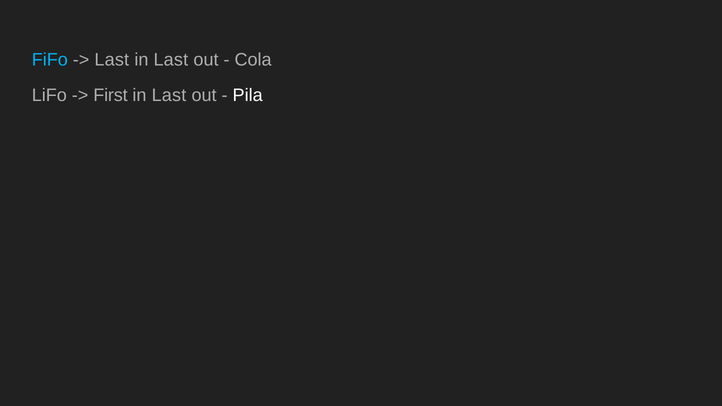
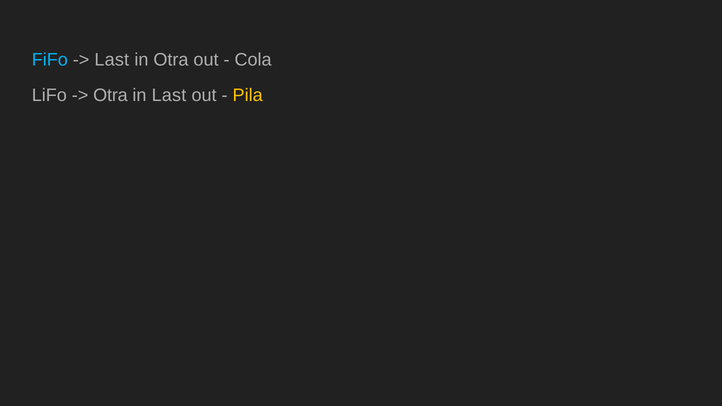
Last: Last -> Otra (171, 60)
First: First -> Otra (110, 95)
Pila colour: white -> yellow (248, 95)
